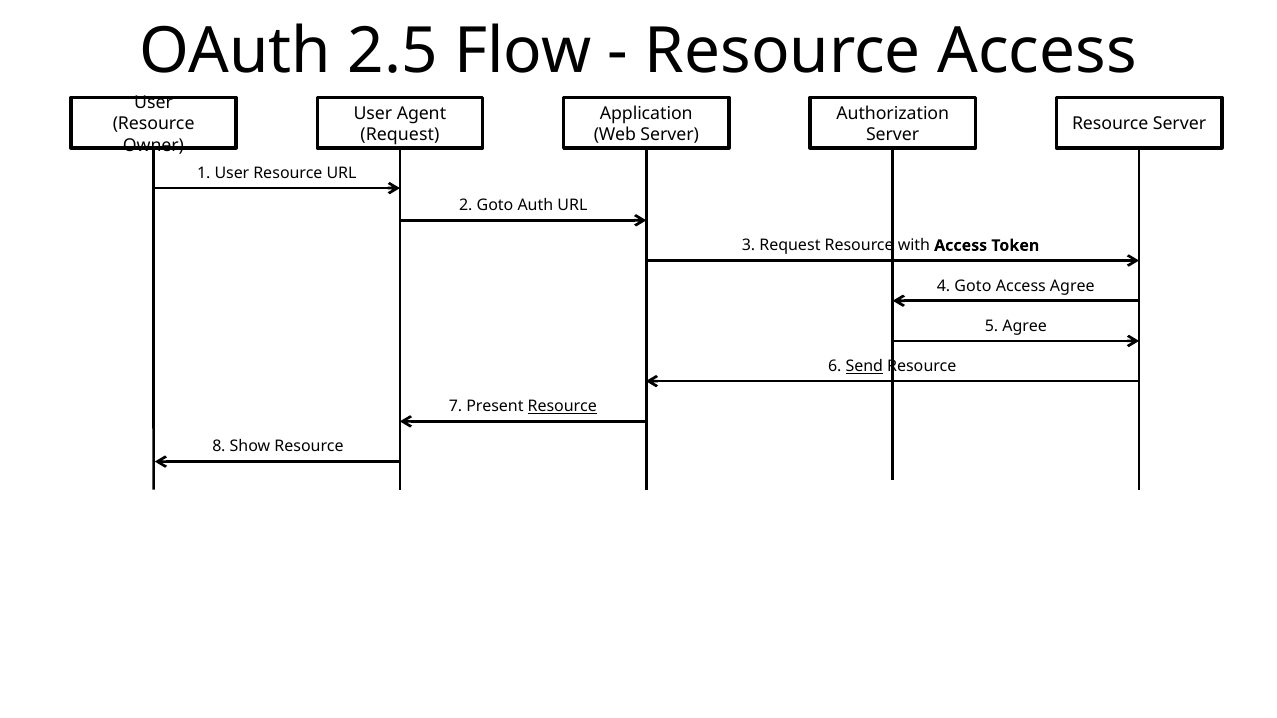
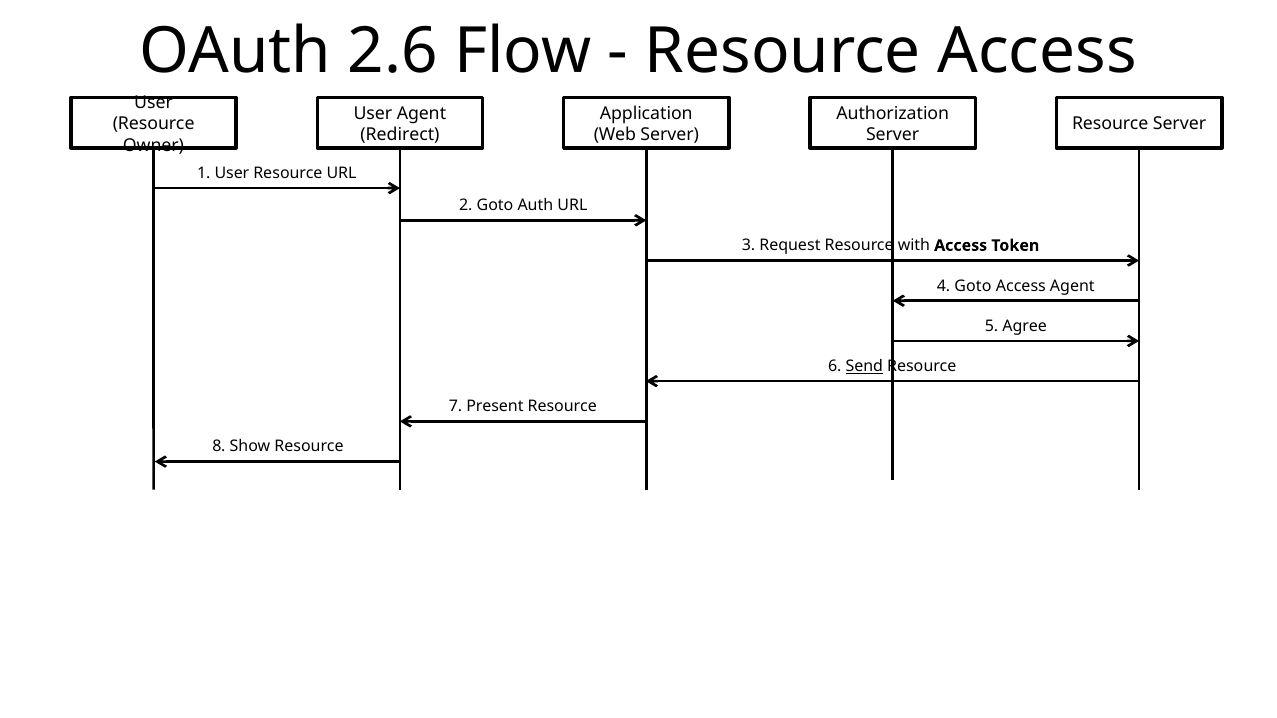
2.5: 2.5 -> 2.6 (393, 52)
Request: Request -> Redirect (400, 135)
Access Agree: Agree -> Agent (1072, 286)
Resource underline: present -> none (562, 407)
